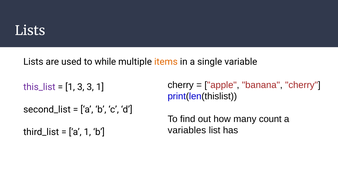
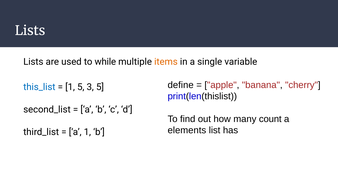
cherry: cherry -> define (181, 85)
this_list colour: purple -> blue (39, 87)
1 3: 3 -> 5 (81, 87)
3 1: 1 -> 5 (100, 87)
variables: variables -> elements (187, 130)
